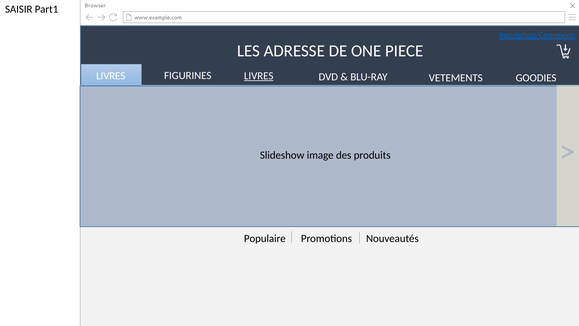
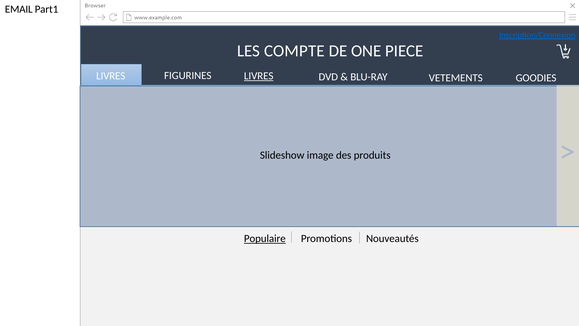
SAISIR: SAISIR -> EMAIL (19, 9)
ADRESSE: ADRESSE -> COMPTE (294, 51)
Populaire underline: none -> present (265, 238)
